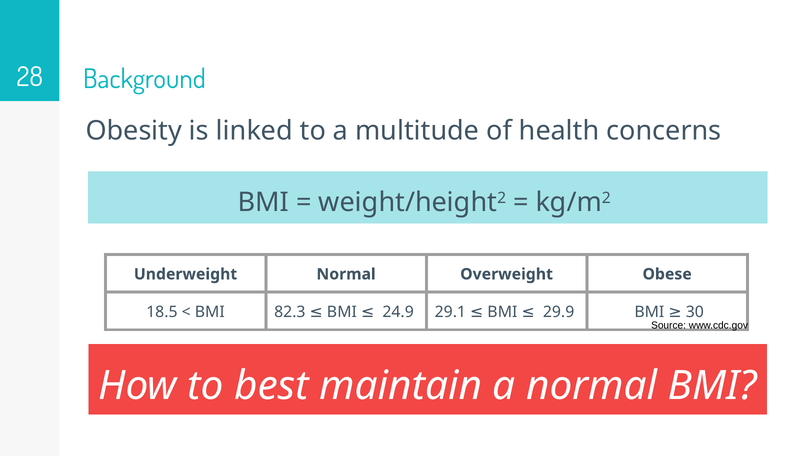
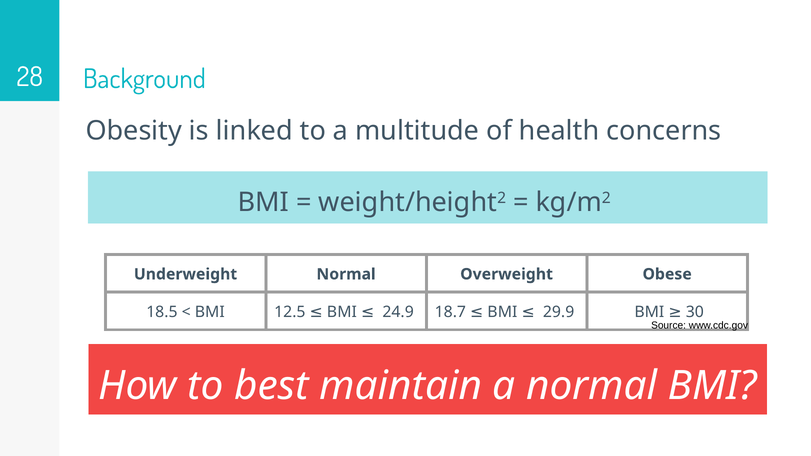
29.1: 29.1 -> 18.7 (450, 312)
82.3: 82.3 -> 12.5 (290, 312)
